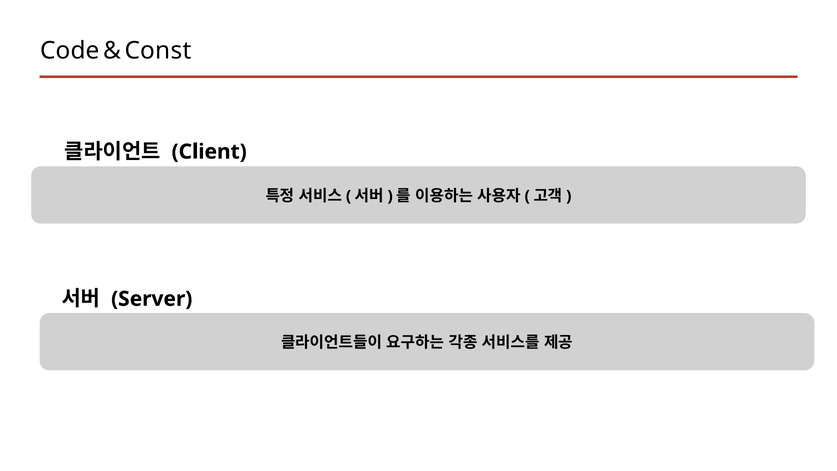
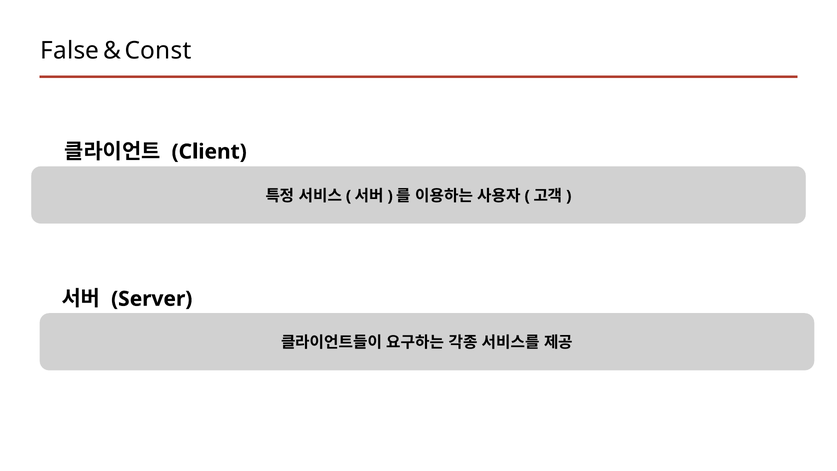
Code: Code -> False (70, 51)
